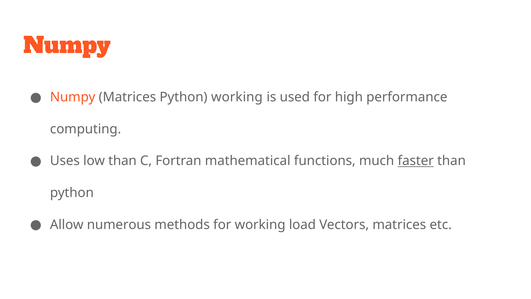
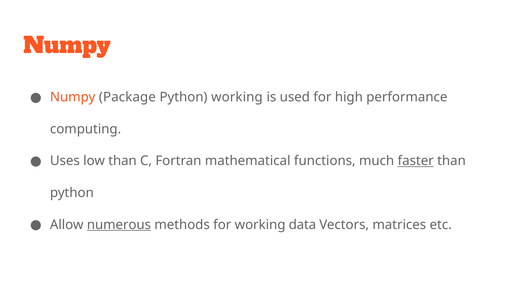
Numpy Matrices: Matrices -> Package (127, 97)
numerous underline: none -> present (119, 224)
load: load -> data (302, 224)
